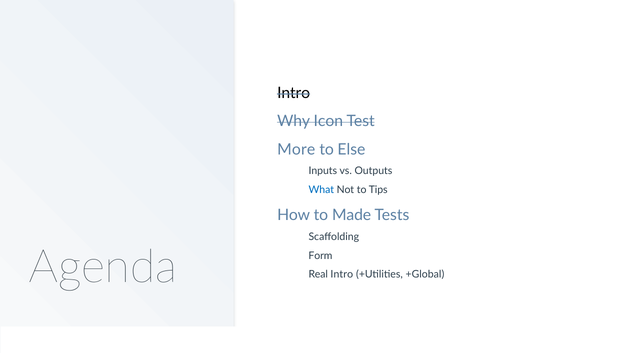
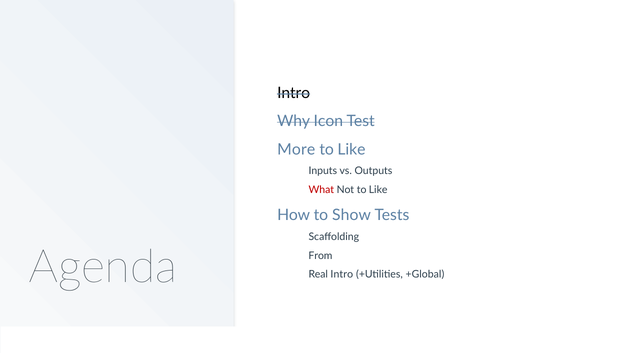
Else: Else -> Like (351, 149)
What colour: blue -> red (321, 190)
Not to Tips: Tips -> Like (378, 190)
Made: Made -> Show (351, 215)
Form: Form -> From (320, 256)
